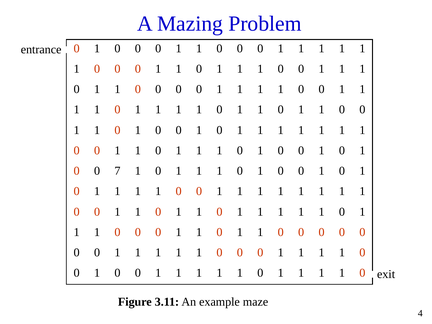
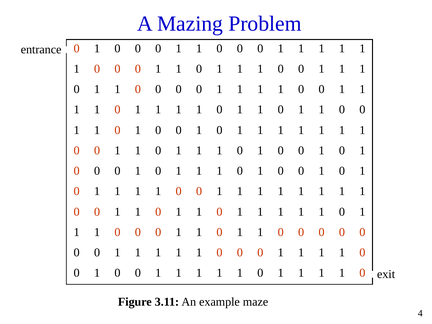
7: 7 -> 0 (117, 171)
